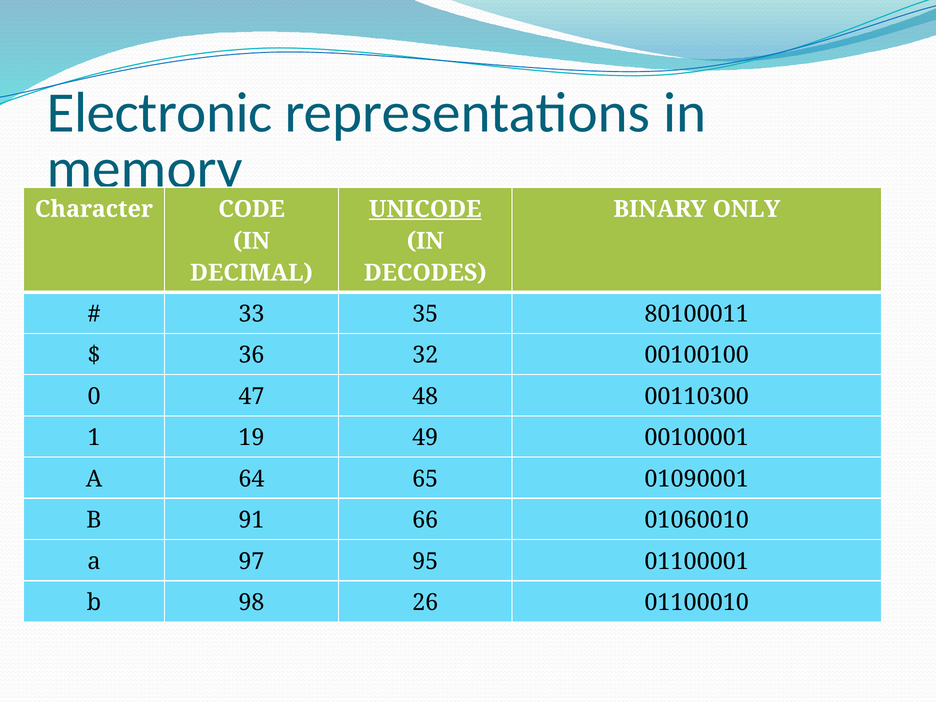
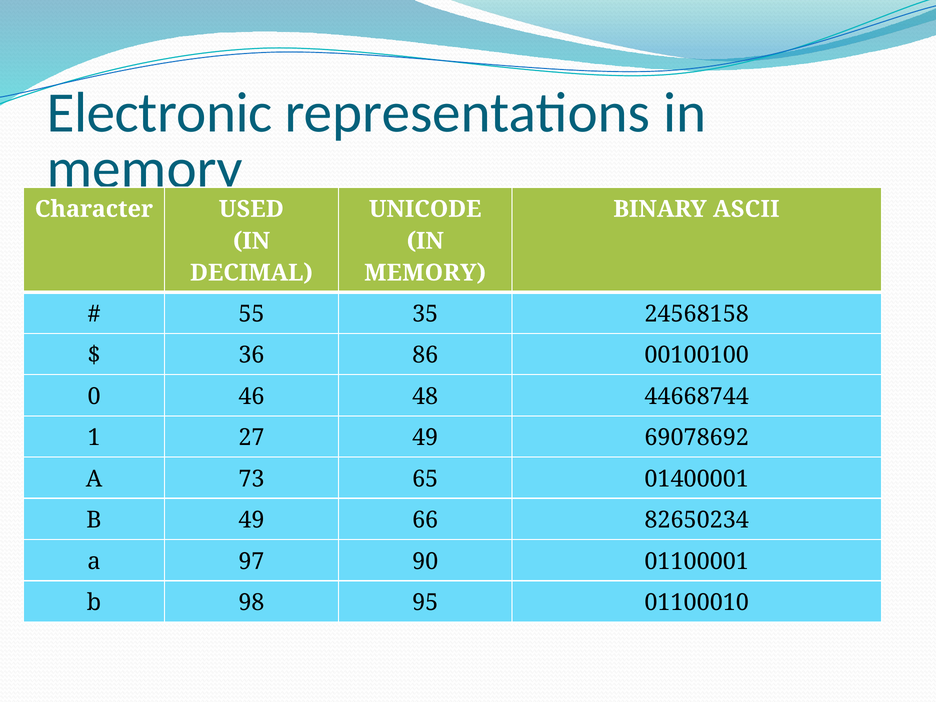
CODE: CODE -> USED (251, 209)
UNICODE underline: present -> none (425, 209)
ONLY: ONLY -> ASCII (746, 209)
DECODES: DECODES -> MEMORY (425, 273)
33: 33 -> 55 (251, 314)
80100011: 80100011 -> 24568158 (697, 314)
32: 32 -> 86 (425, 355)
47: 47 -> 46 (251, 396)
00110300: 00110300 -> 44668744 (697, 396)
19: 19 -> 27 (251, 438)
00100001: 00100001 -> 69078692 (697, 438)
64: 64 -> 73 (251, 479)
01090001: 01090001 -> 01400001 (697, 479)
B 91: 91 -> 49 (251, 520)
01060010: 01060010 -> 82650234 (697, 520)
95: 95 -> 90 (425, 561)
26: 26 -> 95 (425, 603)
